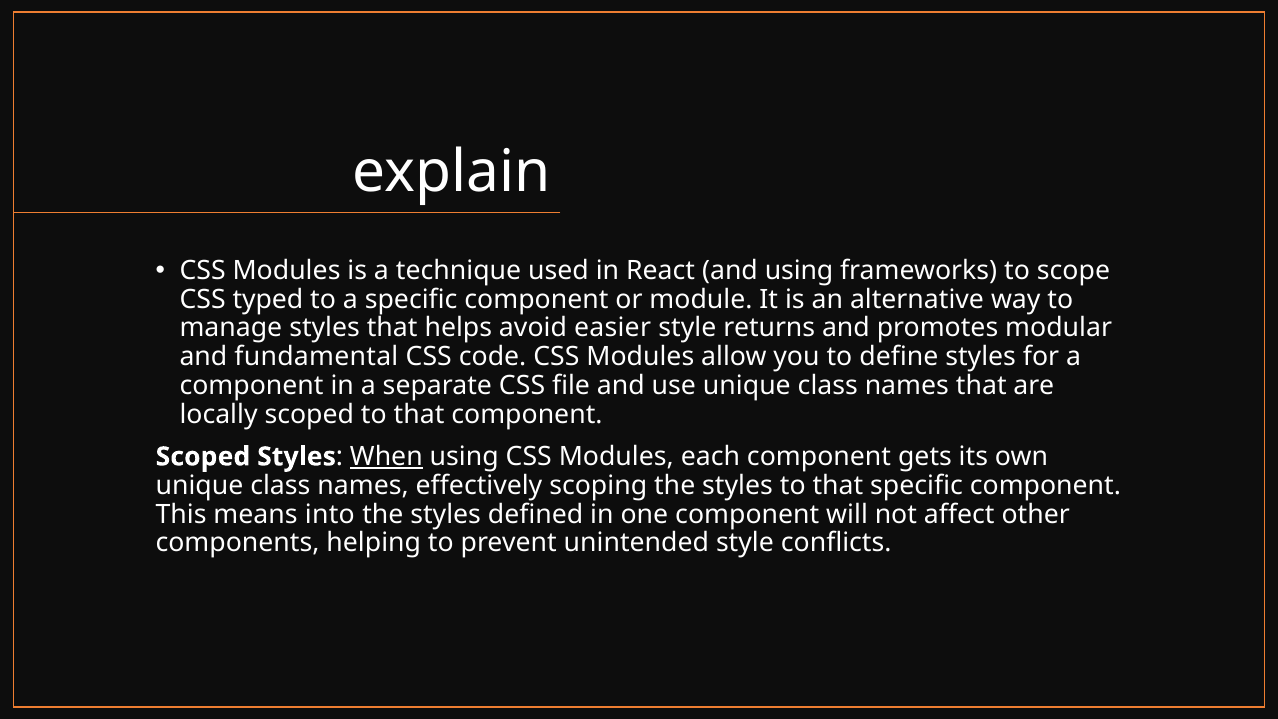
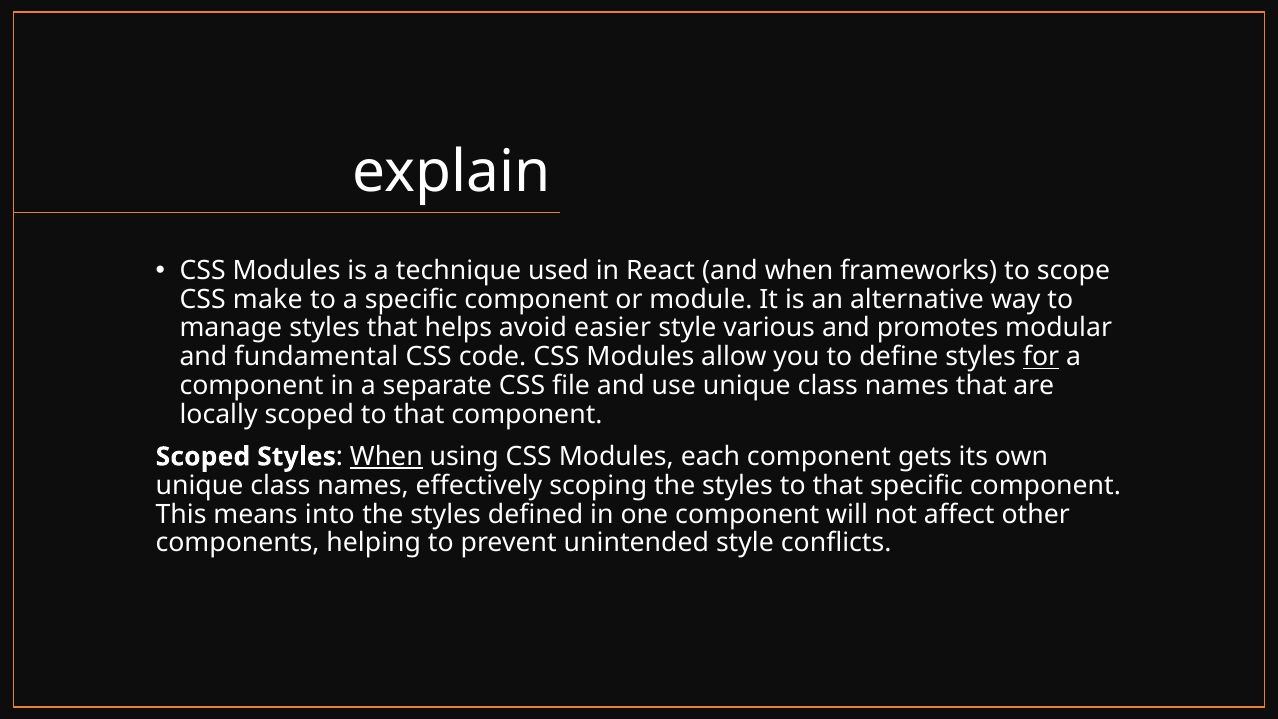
and using: using -> when (799, 271)
typed: typed -> make (268, 299)
returns: returns -> various (769, 328)
for underline: none -> present (1041, 357)
